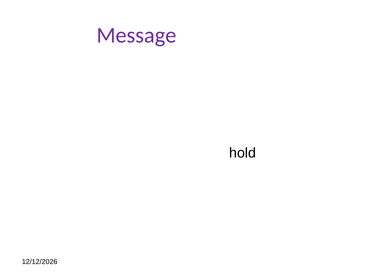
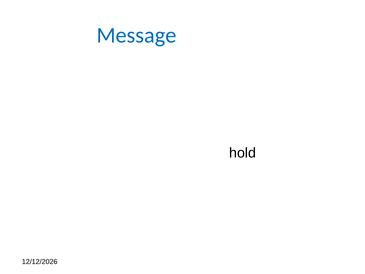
Message colour: purple -> blue (137, 35)
